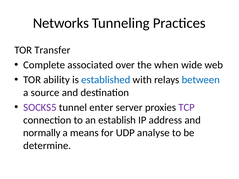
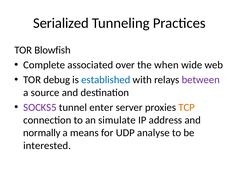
Networks: Networks -> Serialized (61, 23)
Transfer: Transfer -> Blowfish (53, 50)
ability: ability -> debug (57, 80)
between colour: blue -> purple (201, 80)
TCP colour: purple -> orange (187, 108)
establish: establish -> simulate (117, 120)
determine: determine -> interested (47, 146)
